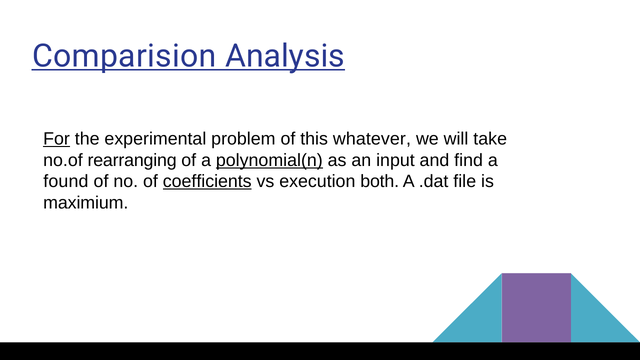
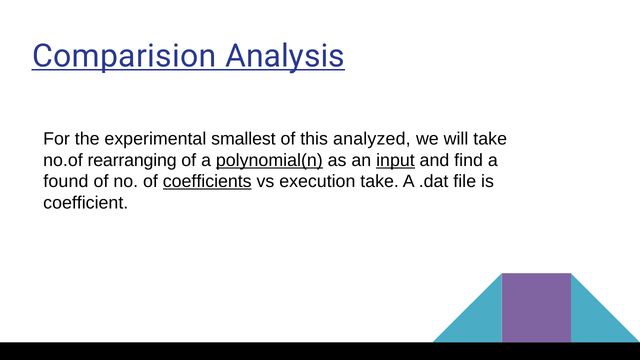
For underline: present -> none (57, 139)
problem: problem -> smallest (243, 139)
whatever: whatever -> analyzed (372, 139)
input underline: none -> present (395, 160)
execution both: both -> take (380, 182)
maximium: maximium -> coefficient (86, 203)
